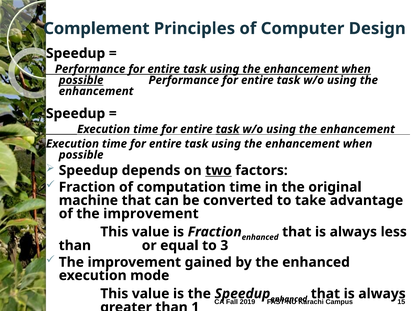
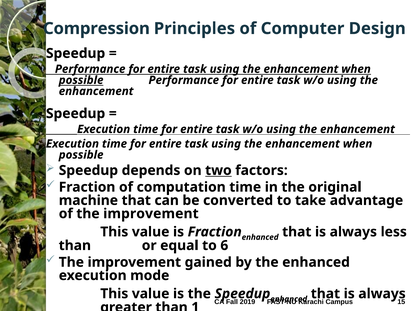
Complement: Complement -> Compression (96, 29)
task underline: present -> none (228, 129)
3: 3 -> 6 (224, 246)
